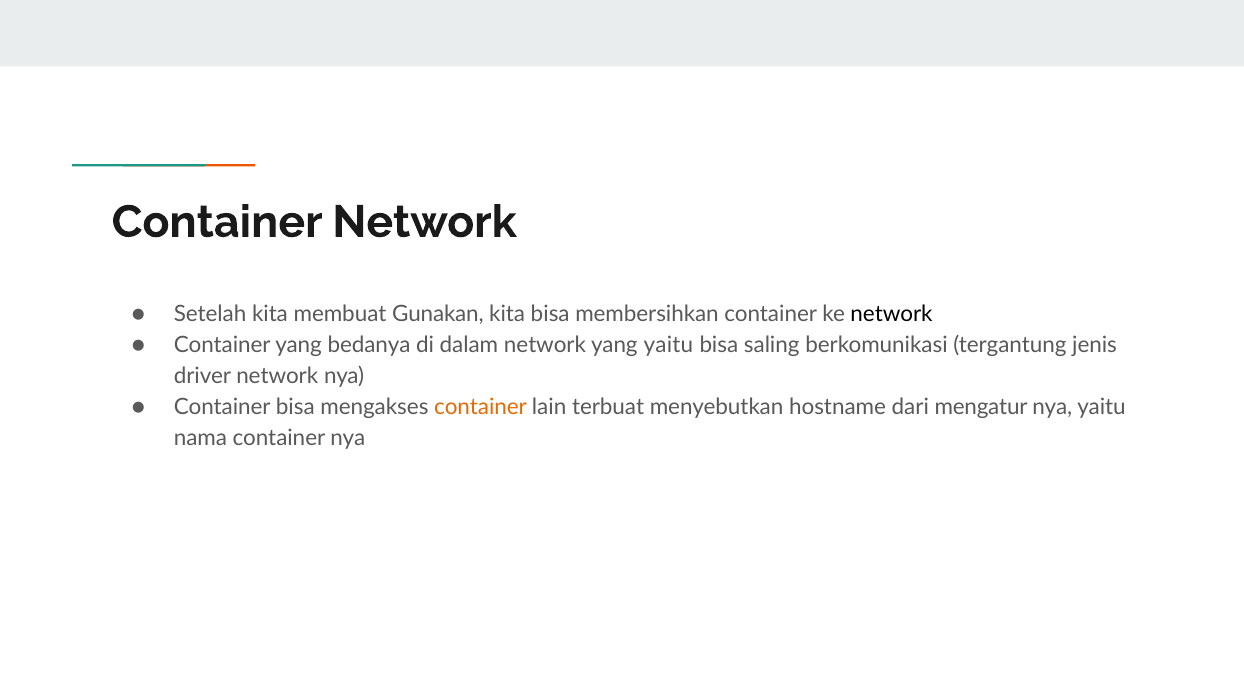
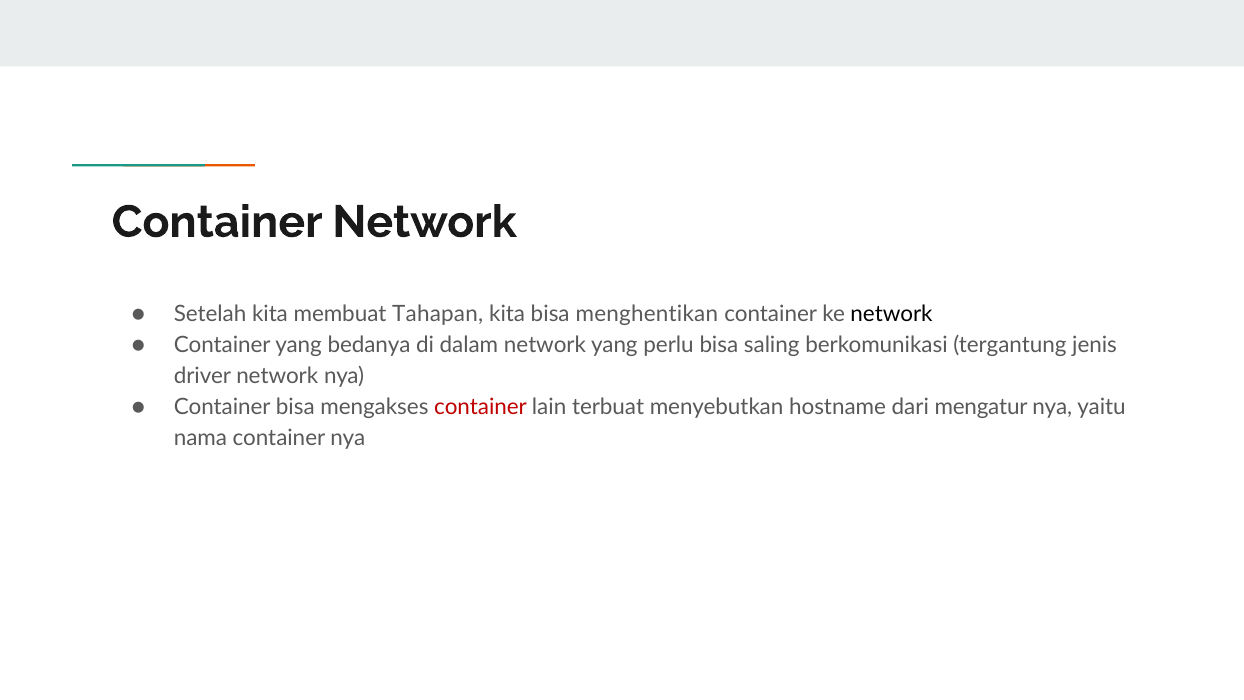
Gunakan: Gunakan -> Tahapan (438, 314)
membersihkan: membersihkan -> menghentikan (647, 314)
yang yaitu: yaitu -> perlu (669, 345)
container colour: orange -> red (480, 407)
